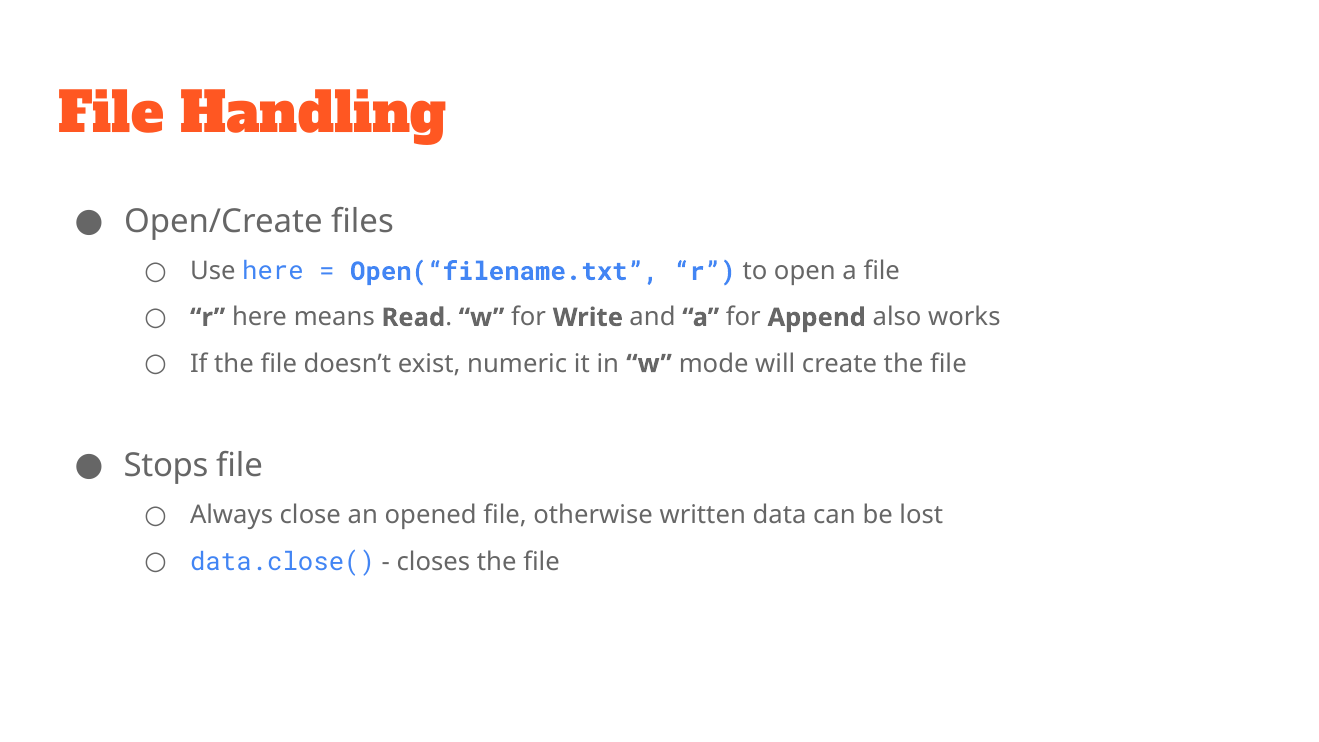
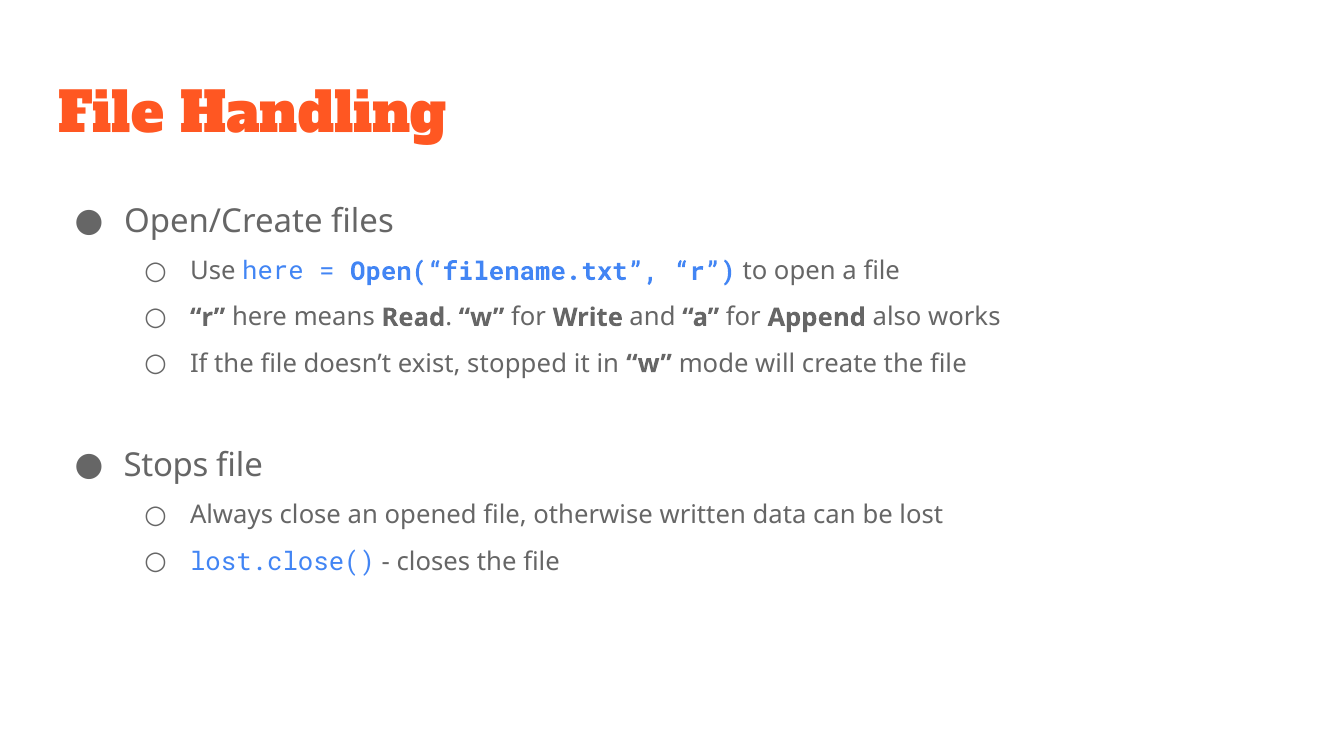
numeric: numeric -> stopped (517, 364)
data.close(: data.close( -> lost.close( (283, 562)
